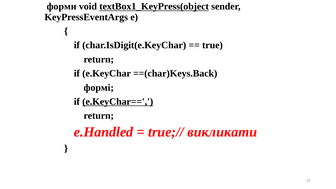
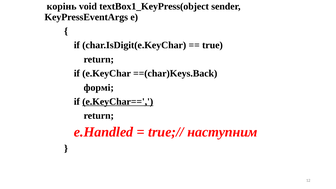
форми: форми -> корінь (62, 6)
textBox1_KeyPress(object underline: present -> none (154, 6)
викликати: викликати -> наступним (222, 132)
